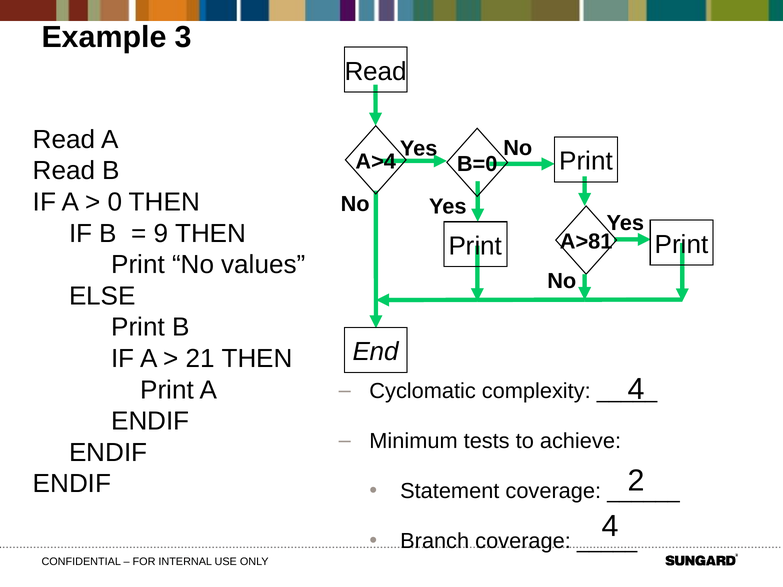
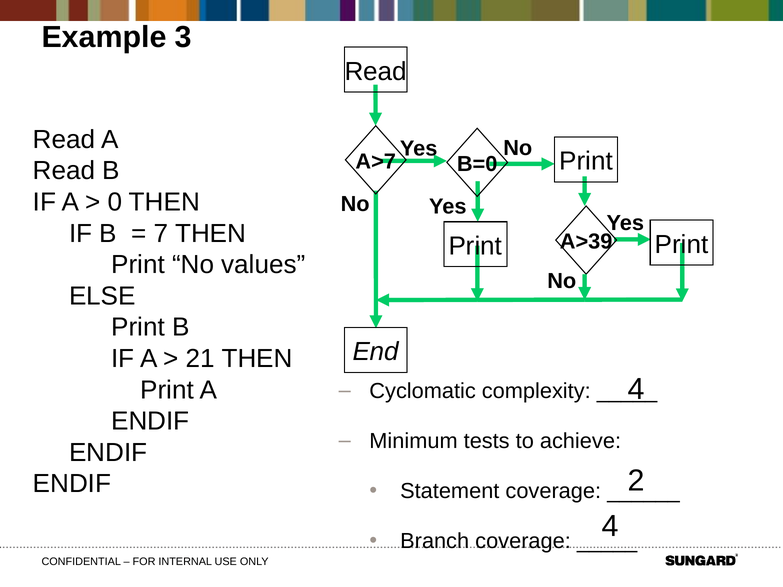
A>4: A>4 -> A>7 (376, 161)
9: 9 -> 7 (161, 234)
A>81: A>81 -> A>39 (586, 242)
